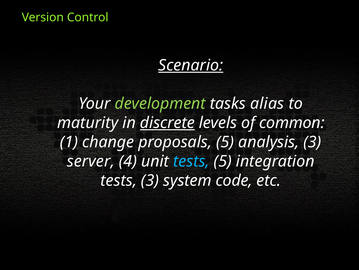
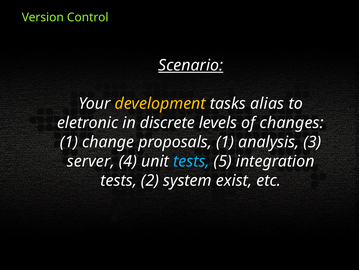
development colour: light green -> yellow (160, 103)
maturity: maturity -> eletronic (88, 123)
discrete underline: present -> none (167, 123)
common: common -> changes (292, 123)
proposals 5: 5 -> 1 (225, 142)
tests 3: 3 -> 2 (150, 180)
code: code -> exist (234, 180)
